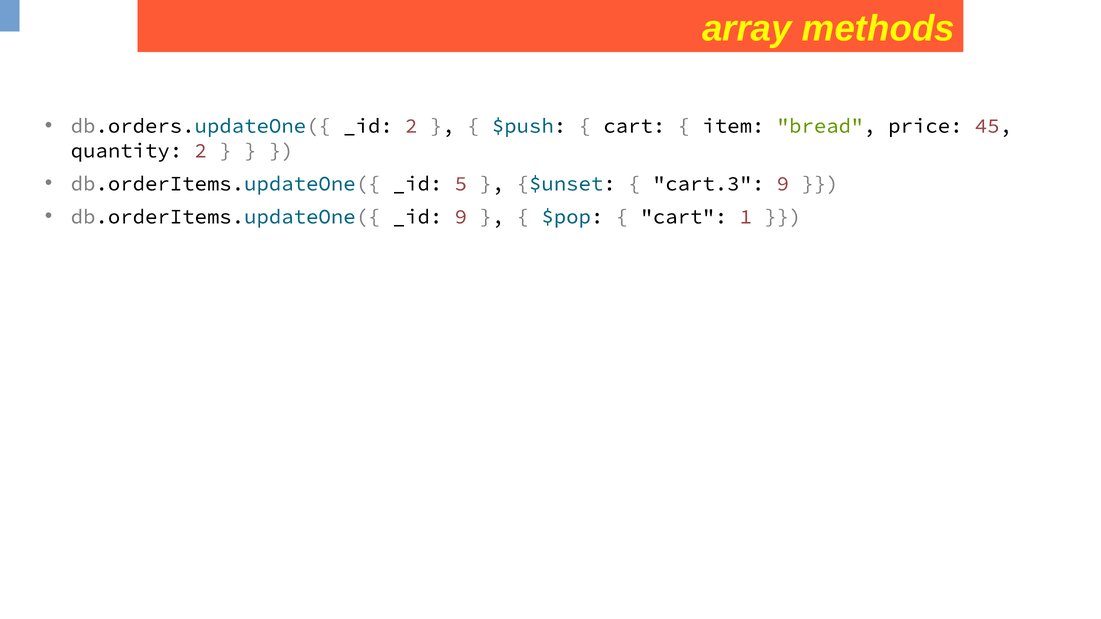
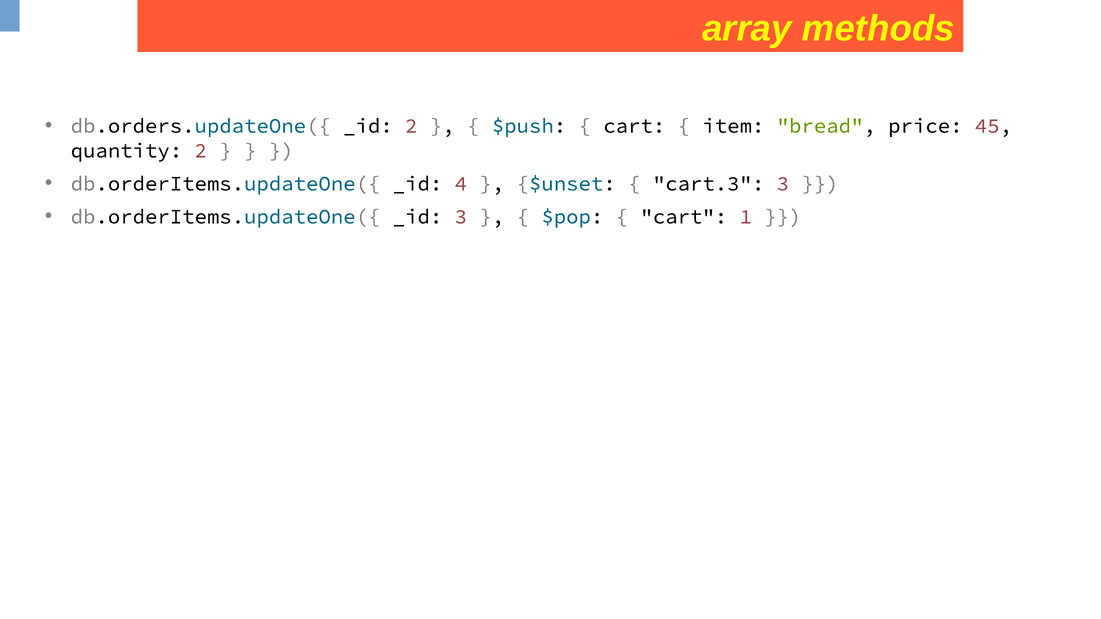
5: 5 -> 4 (461, 184)
cart.3 9: 9 -> 3 (783, 184)
_id 9: 9 -> 3 (461, 217)
